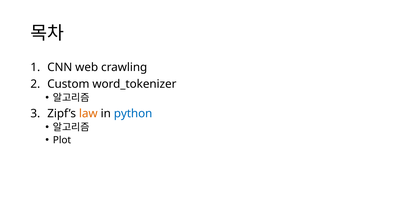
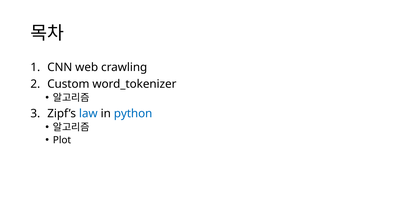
law colour: orange -> blue (88, 114)
